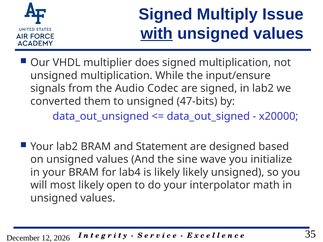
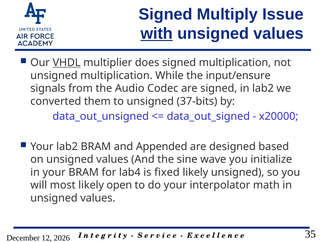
VHDL underline: none -> present (67, 63)
47-bits: 47-bits -> 37-bits (197, 101)
Statement: Statement -> Appended (162, 147)
is likely: likely -> fixed (167, 172)
